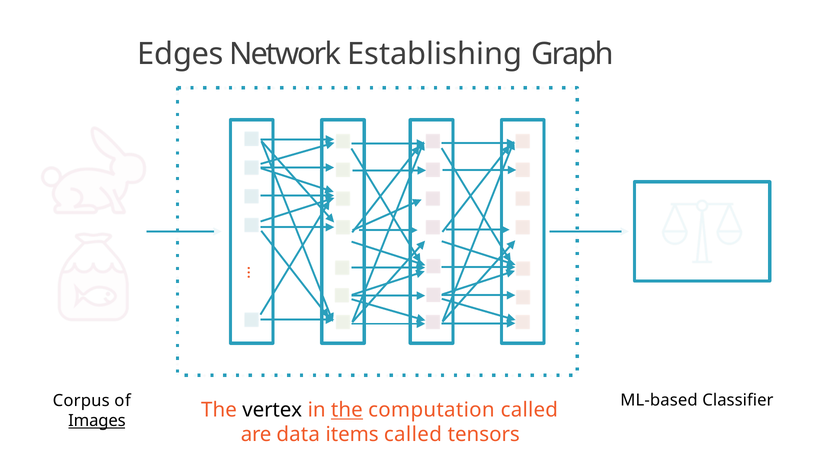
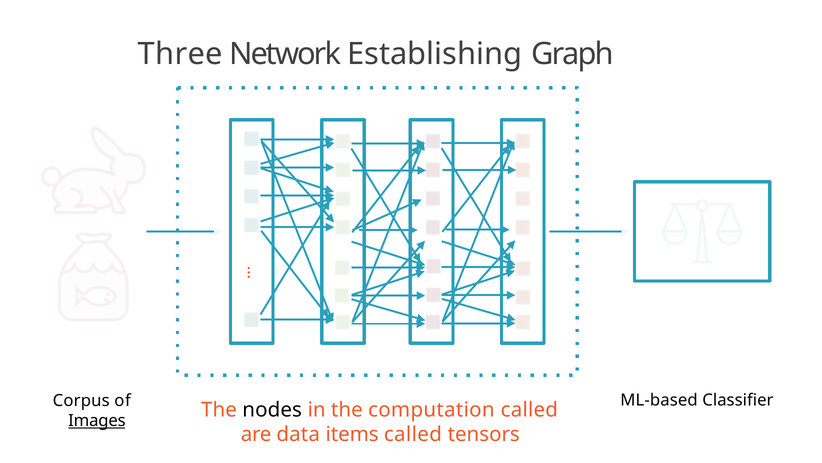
Edges: Edges -> Three (180, 54)
vertex: vertex -> nodes (272, 409)
the underline: present -> none (347, 409)
